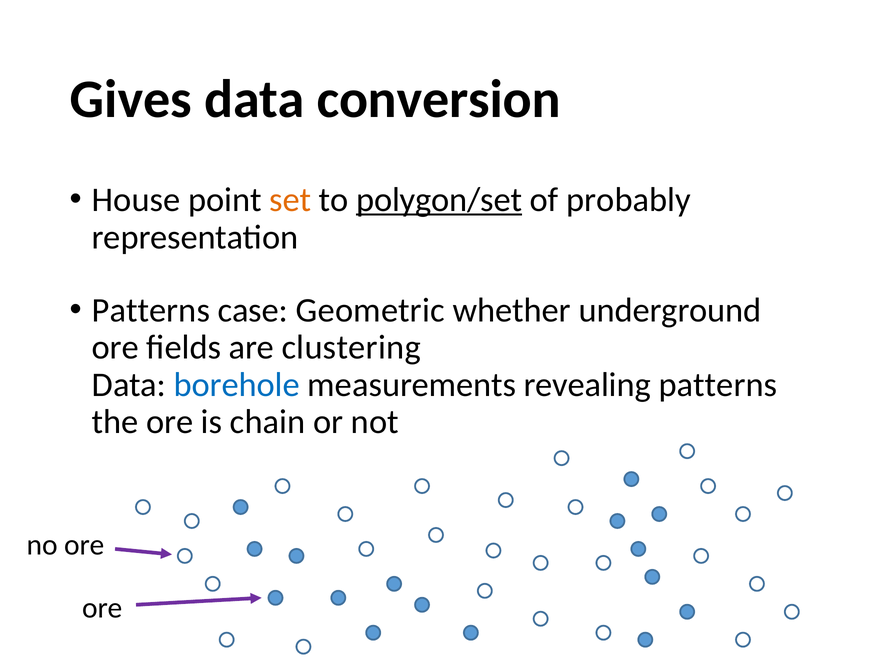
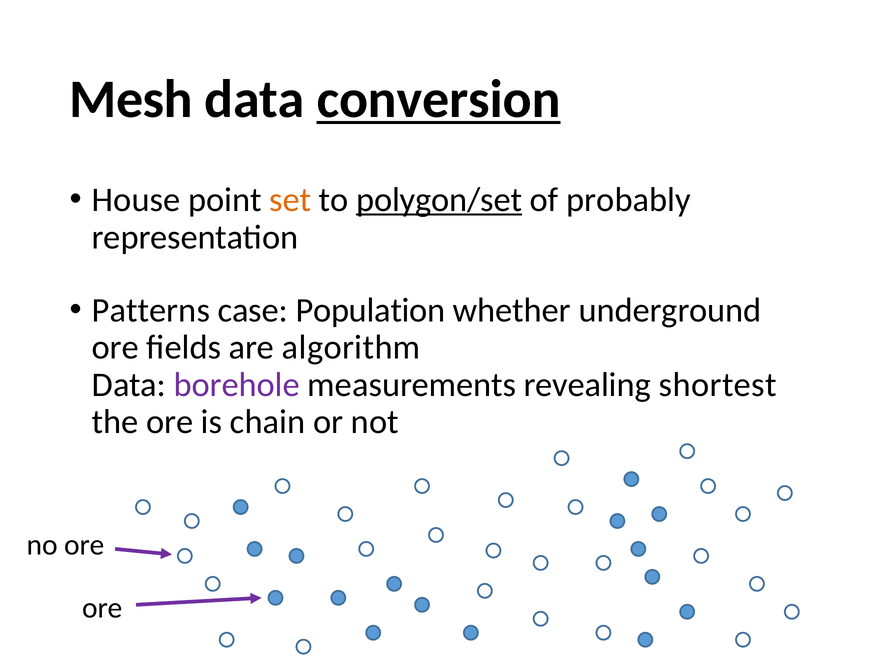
Gives: Gives -> Mesh (131, 99)
conversion underline: none -> present (439, 99)
Geometric: Geometric -> Population (371, 310)
clustering: clustering -> algorithm (351, 347)
borehole colour: blue -> purple (237, 385)
revealing patterns: patterns -> shortest (718, 385)
